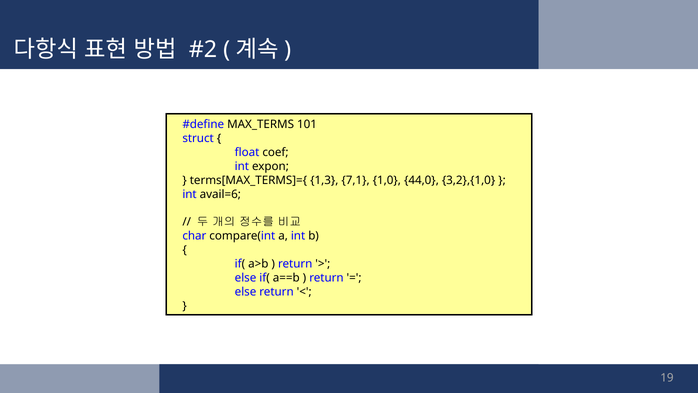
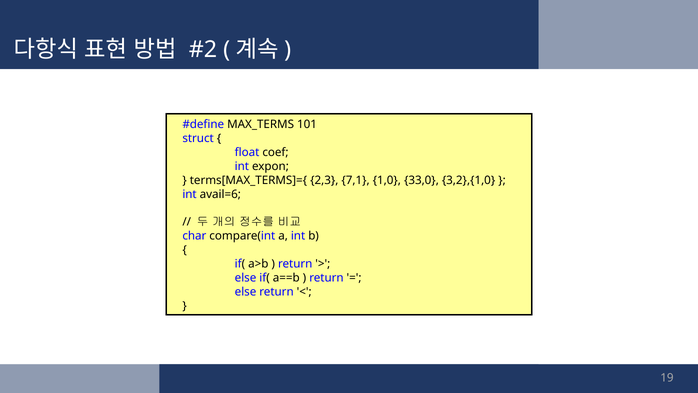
1,3: 1,3 -> 2,3 (324, 180)
44,0: 44,0 -> 33,0 (421, 180)
